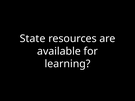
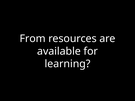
State: State -> From (33, 39)
